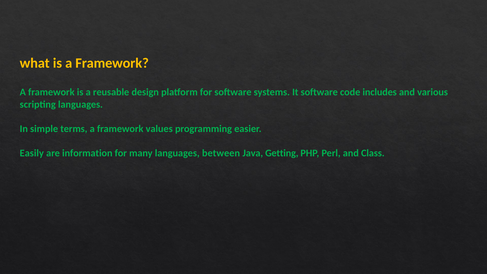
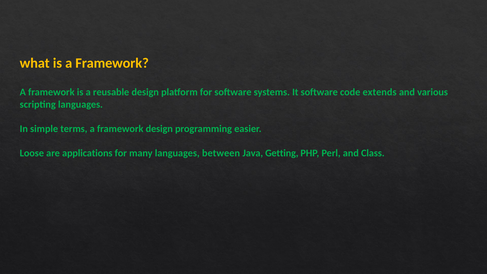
includes: includes -> extends (380, 92)
framework values: values -> design (159, 129)
Easily: Easily -> Loose (32, 153)
information: information -> applications (87, 153)
